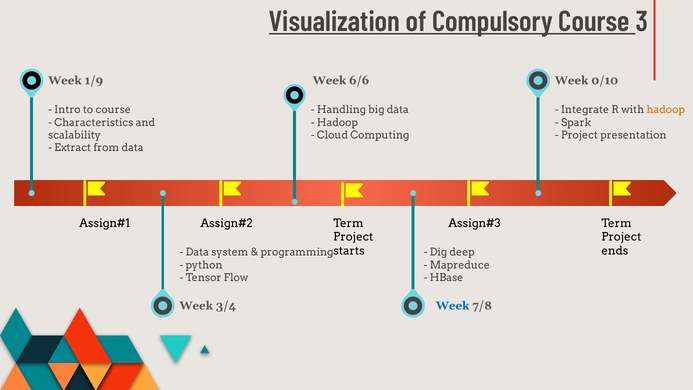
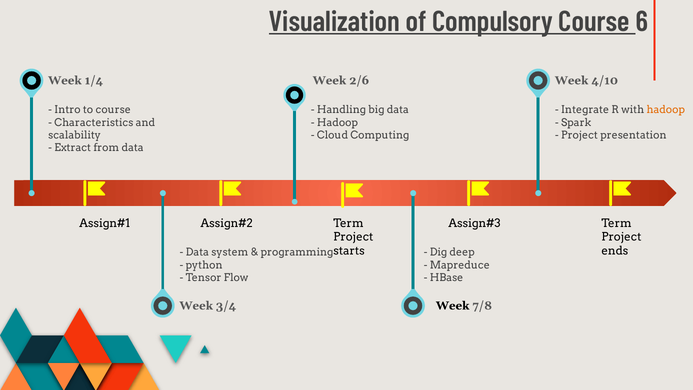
3: 3 -> 6 (642, 22)
1/9: 1/9 -> 1/4 (94, 80)
6/6: 6/6 -> 2/6 (359, 80)
0/10: 0/10 -> 4/10 (605, 80)
Week colour: blue -> black (453, 306)
